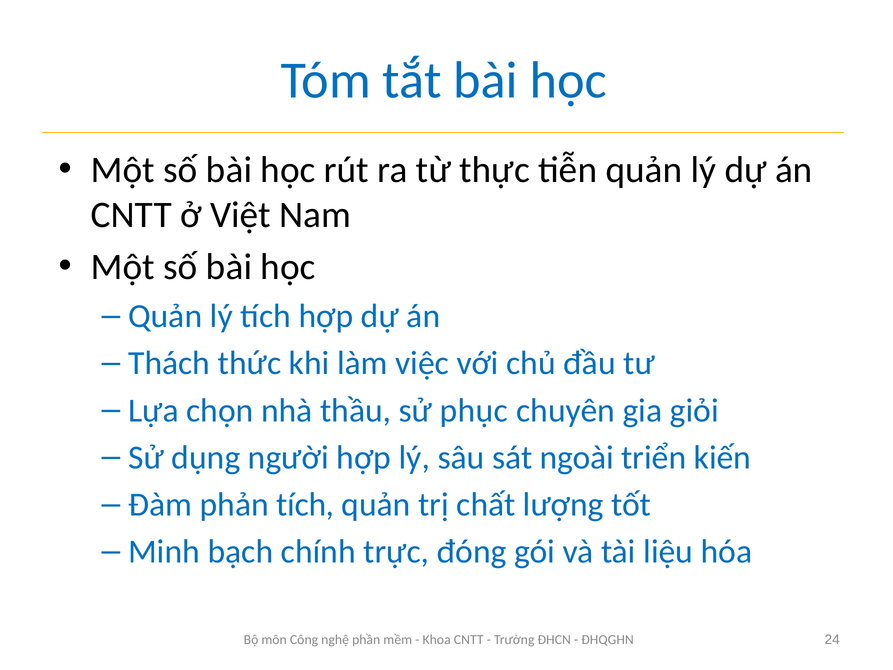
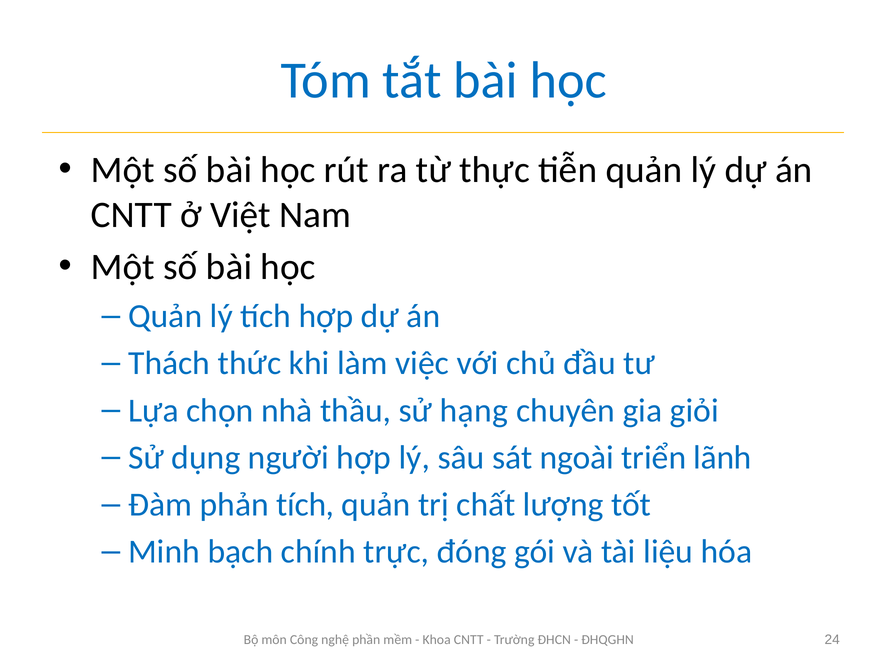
phục: phục -> hạng (474, 411)
kiến: kiến -> lãnh (722, 458)
